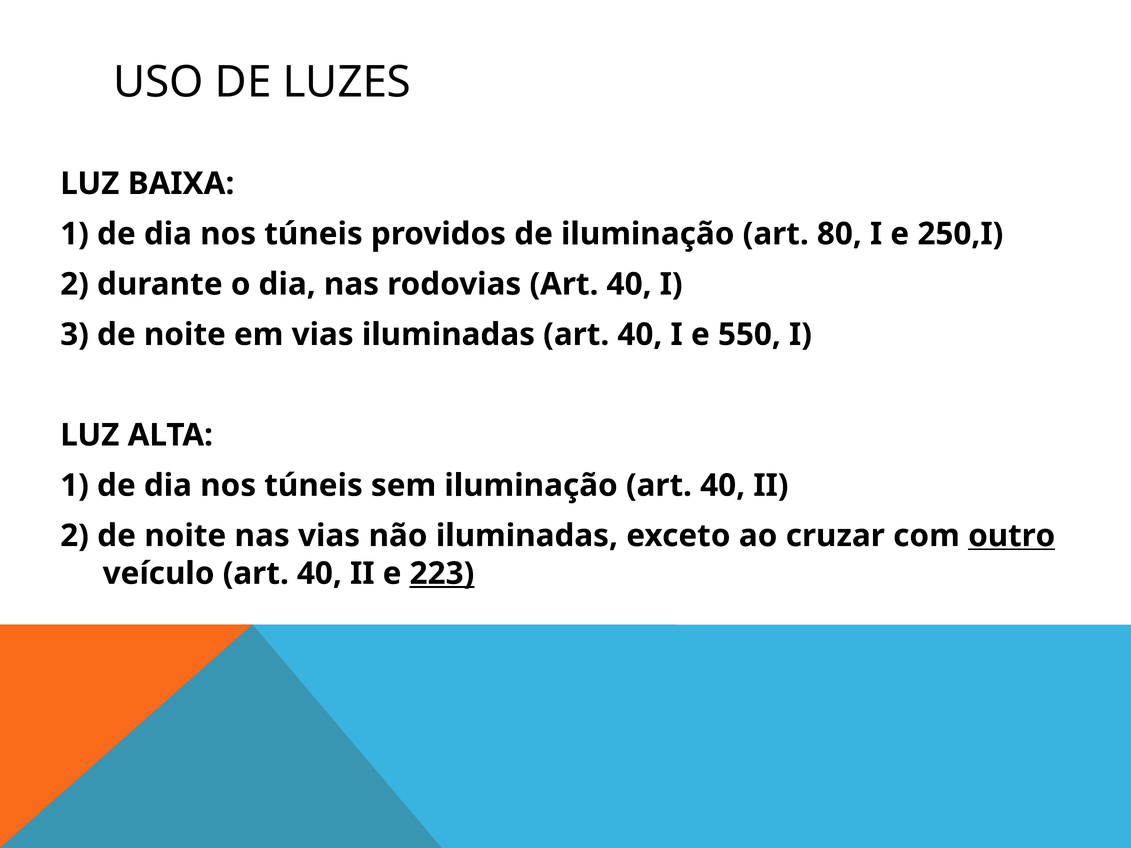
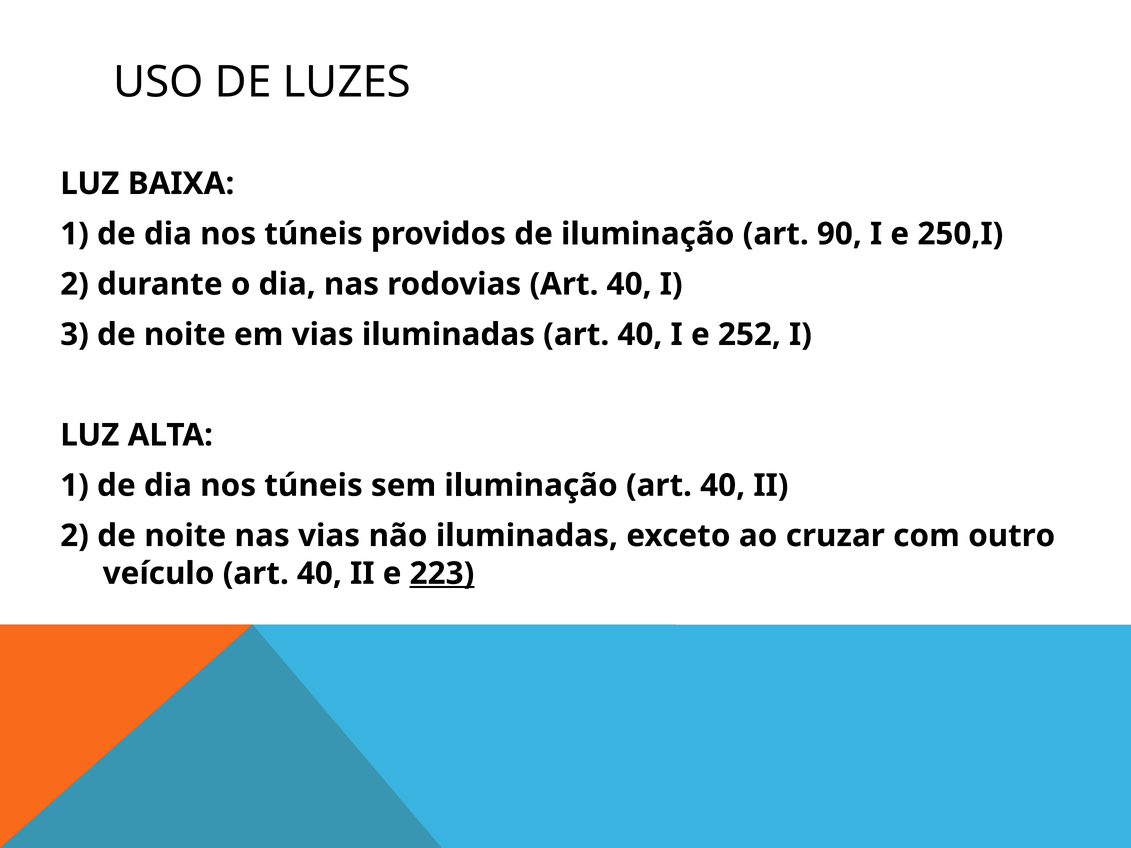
80: 80 -> 90 (839, 234)
550: 550 -> 252 (749, 335)
outro underline: present -> none (1012, 536)
